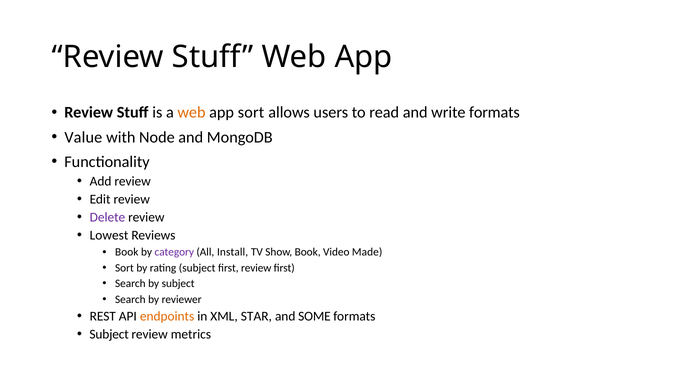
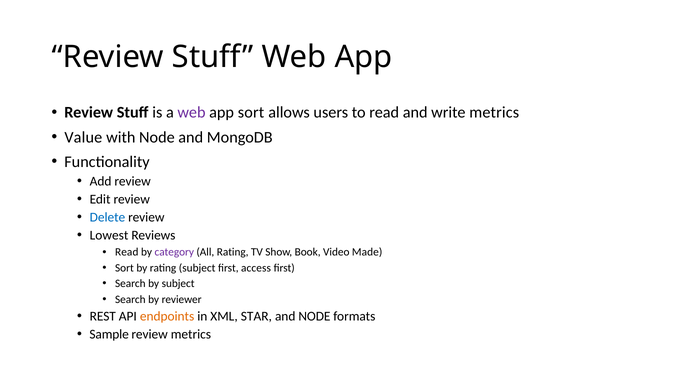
web colour: orange -> purple (191, 113)
write formats: formats -> metrics (494, 113)
Delete colour: purple -> blue (107, 217)
Book: Book -> Read (127, 252)
All Install: Install -> Rating (233, 252)
first review: review -> access (256, 268)
and SOME: SOME -> NODE (314, 316)
Subject: Subject -> Sample (109, 334)
